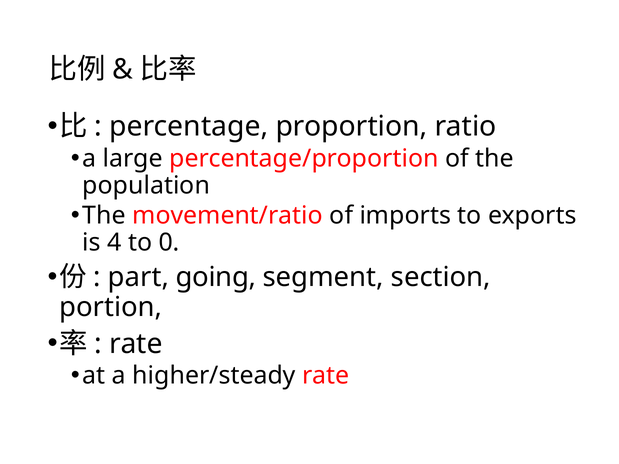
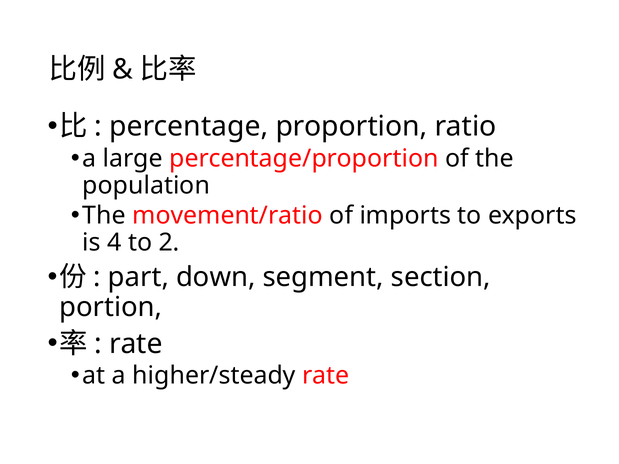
0: 0 -> 2 (169, 243)
going: going -> down (216, 277)
